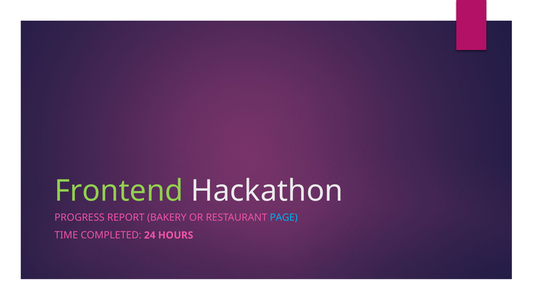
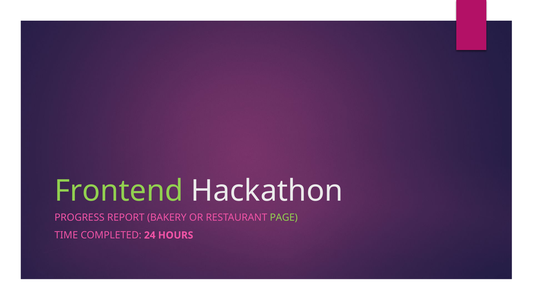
PAGE colour: light blue -> light green (284, 218)
